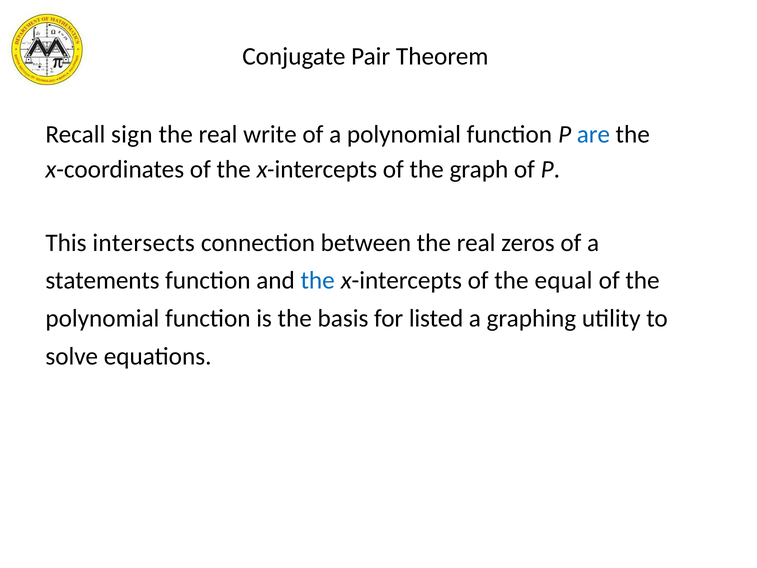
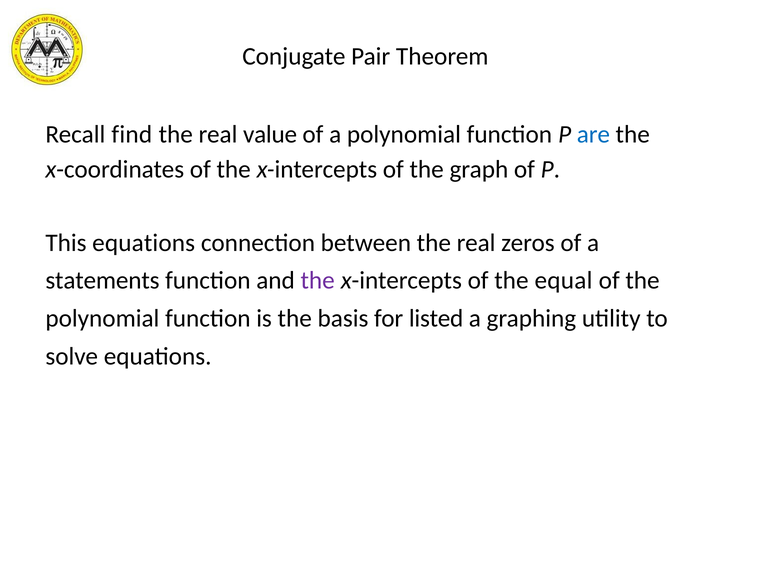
sign: sign -> find (132, 134)
write: write -> value (270, 134)
This intersects: intersects -> equations (144, 243)
the colour: blue -> purple (318, 280)
